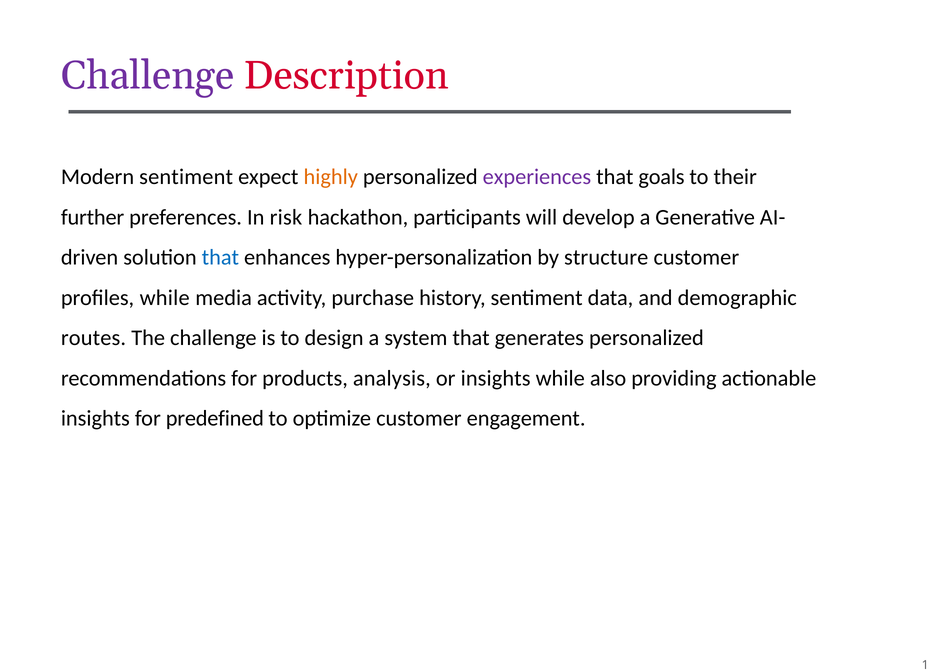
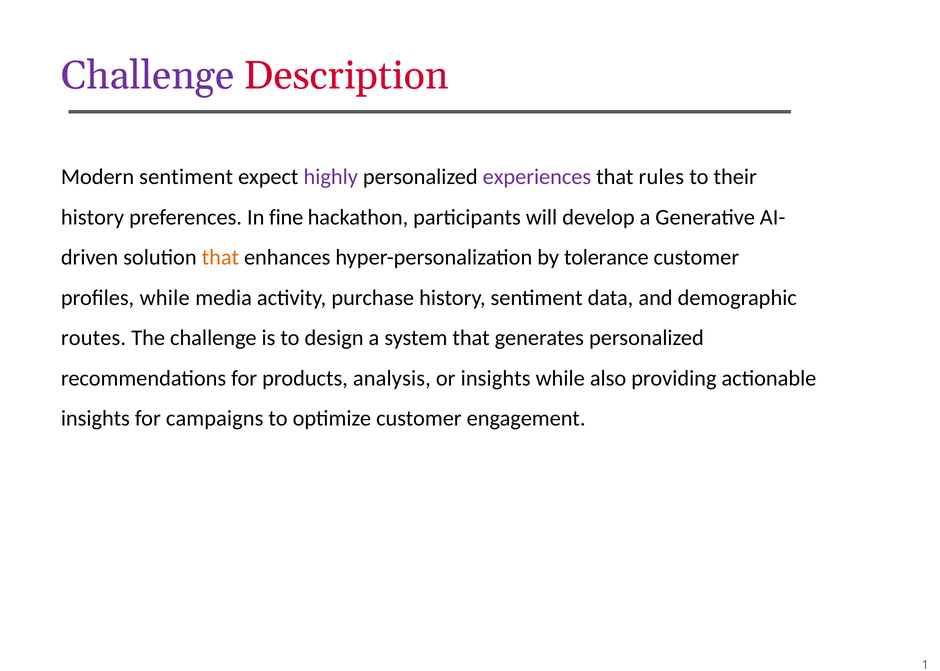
highly colour: orange -> purple (331, 177)
goals: goals -> rules (661, 177)
further: further -> history (92, 217)
risk: risk -> fine (286, 217)
that colour: blue -> orange (220, 258)
structure: structure -> tolerance (606, 258)
predefined: predefined -> campaigns (215, 419)
